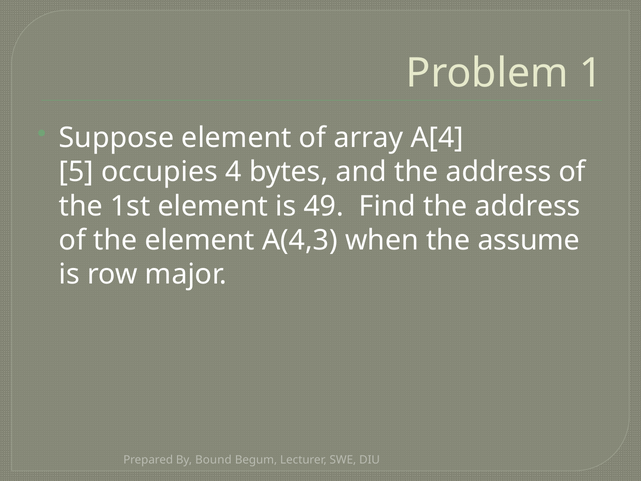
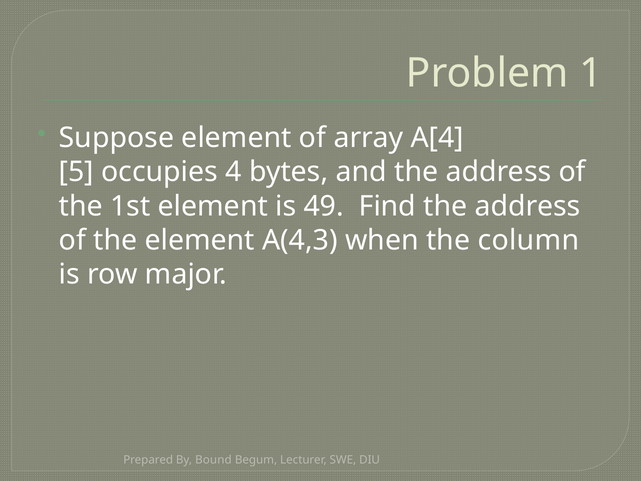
assume: assume -> column (528, 240)
